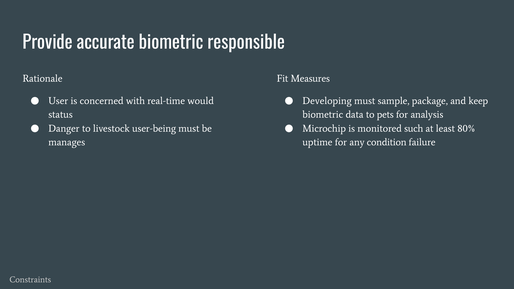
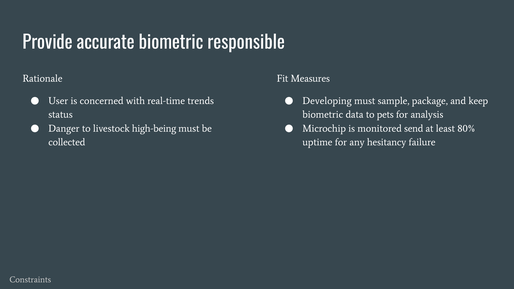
would: would -> trends (201, 101)
user-being: user-being -> high-being (154, 128)
such: such -> send (414, 128)
manages: manages -> collected (67, 142)
condition: condition -> hesitancy (387, 142)
